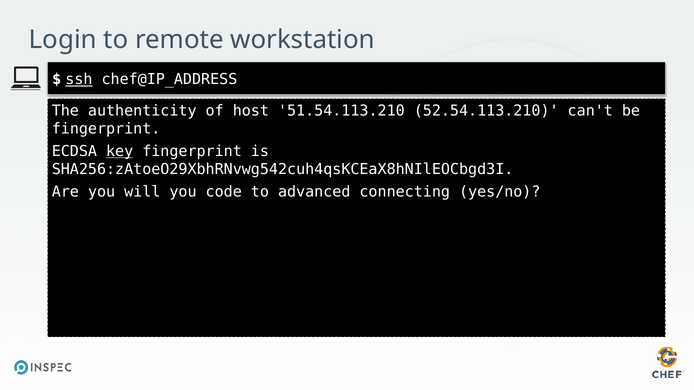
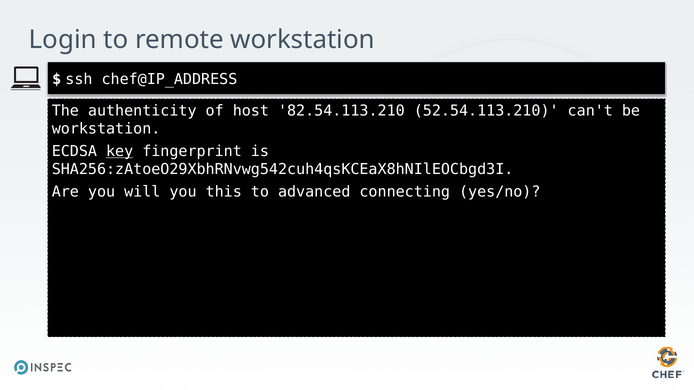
ssh underline: present -> none (79, 80)
51.54.113.210: 51.54.113.210 -> 82.54.113.210 (341, 111)
fingerprint: fingerprint -> workstation (106, 129)
code: code -> this (224, 192)
